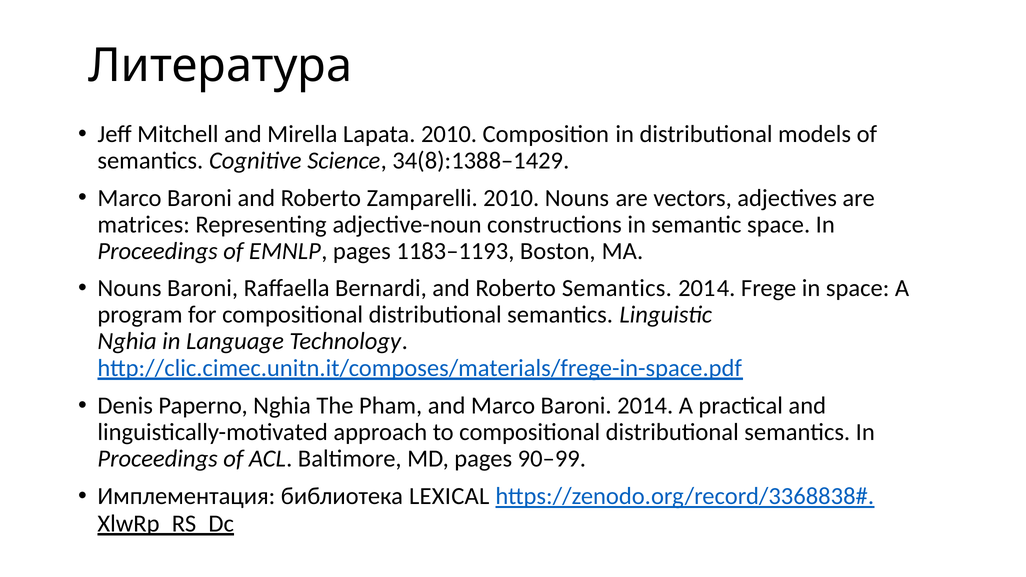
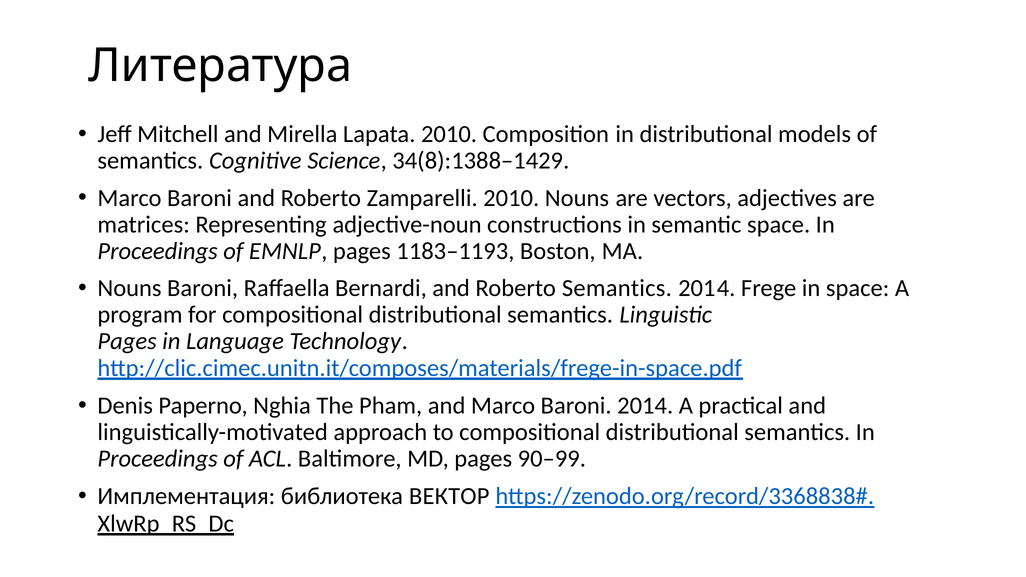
Nghia: Nghia -> Pages (127, 341)
LEXICAL: LEXICAL -> ВЕКТОР (449, 496)
